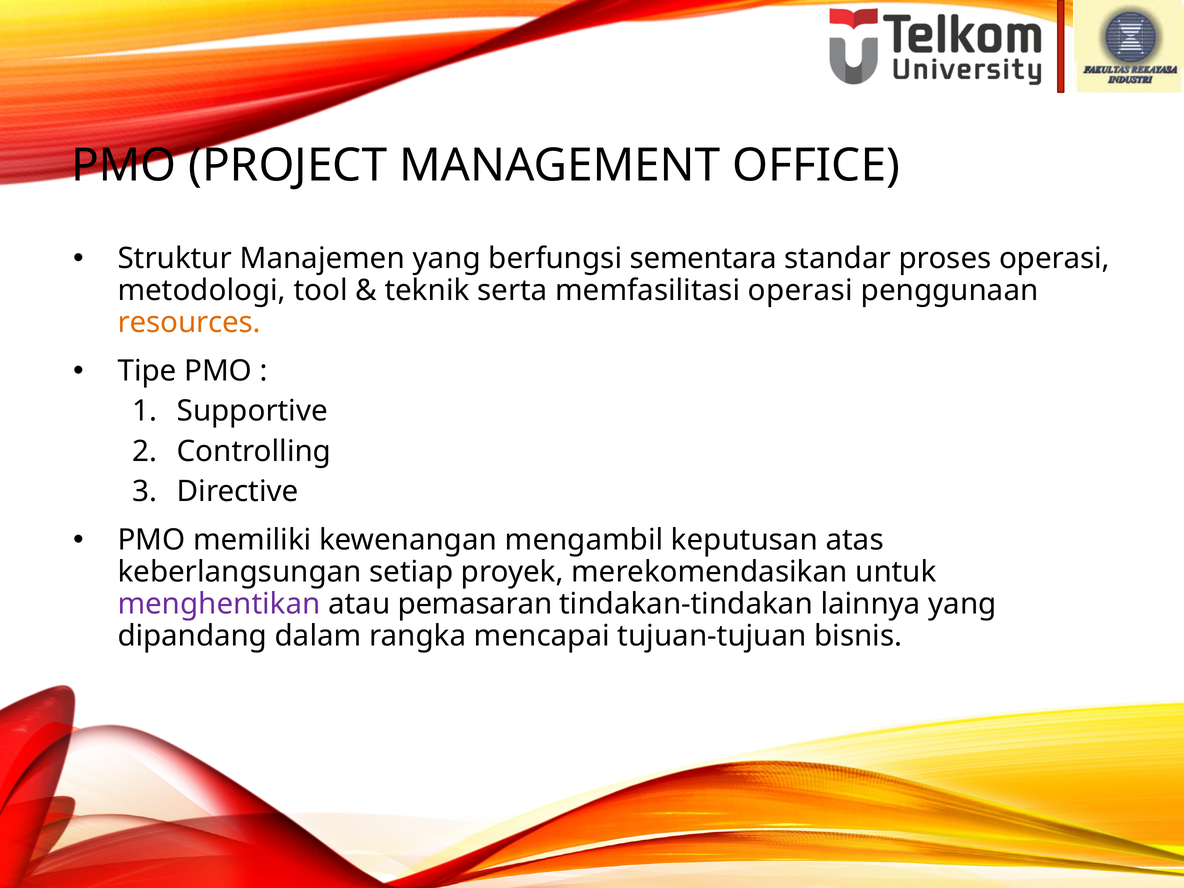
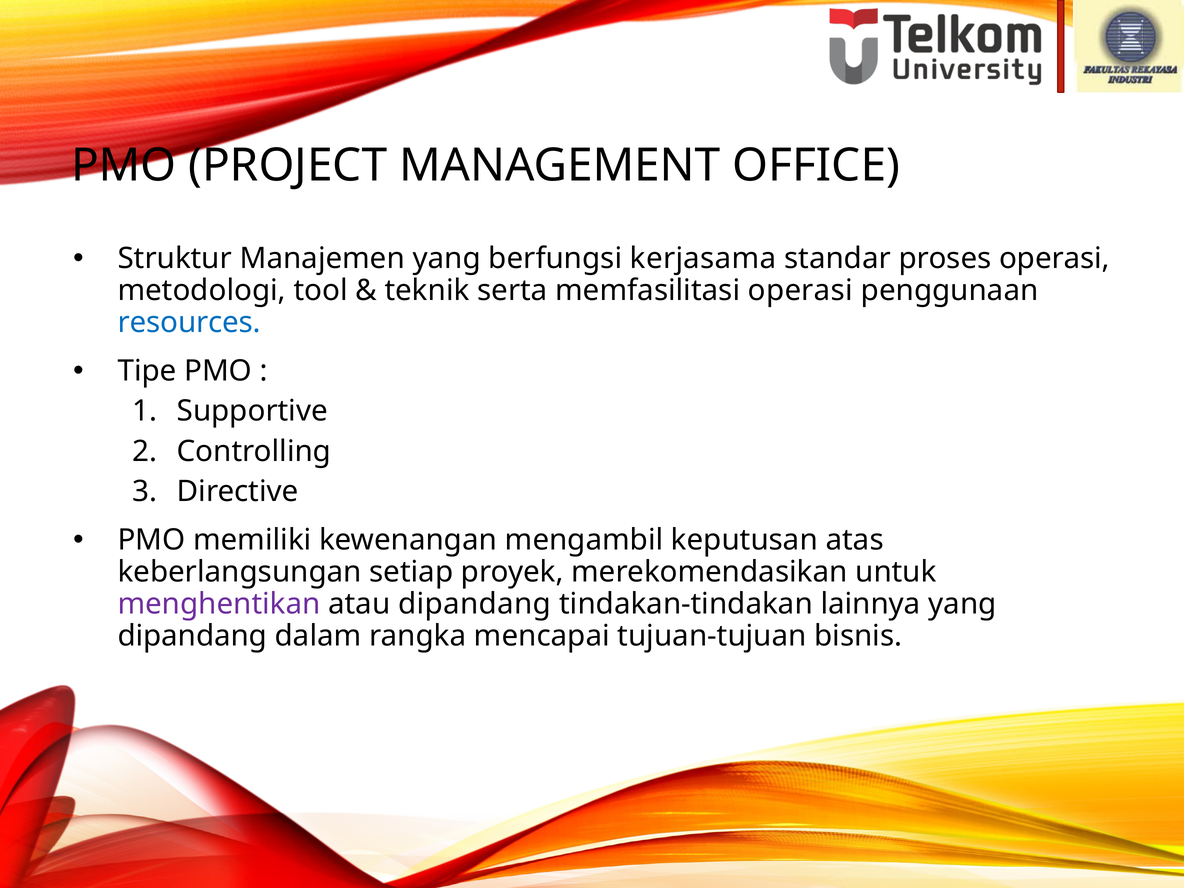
sementara: sementara -> kerjasama (703, 259)
resources colour: orange -> blue (189, 322)
atau pemasaran: pemasaran -> dipandang (475, 604)
